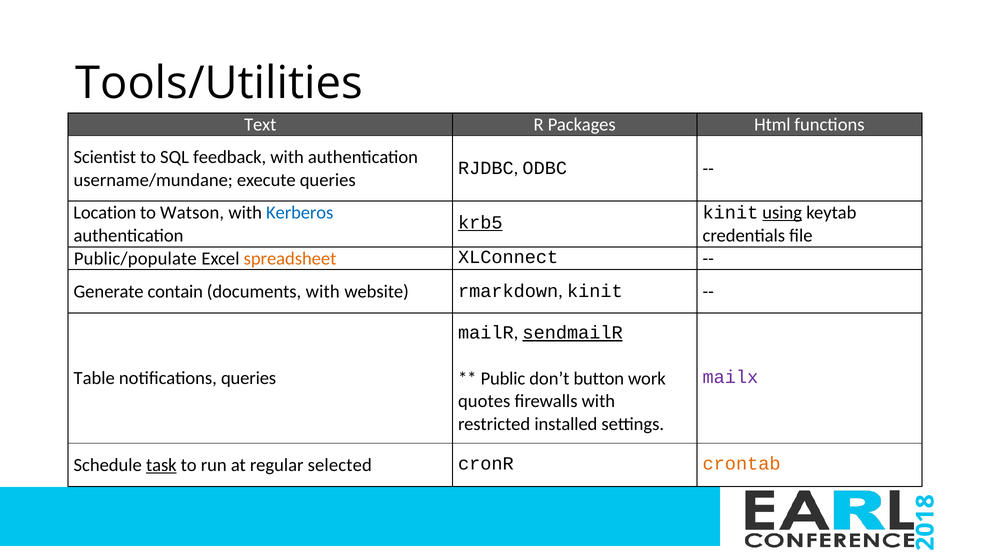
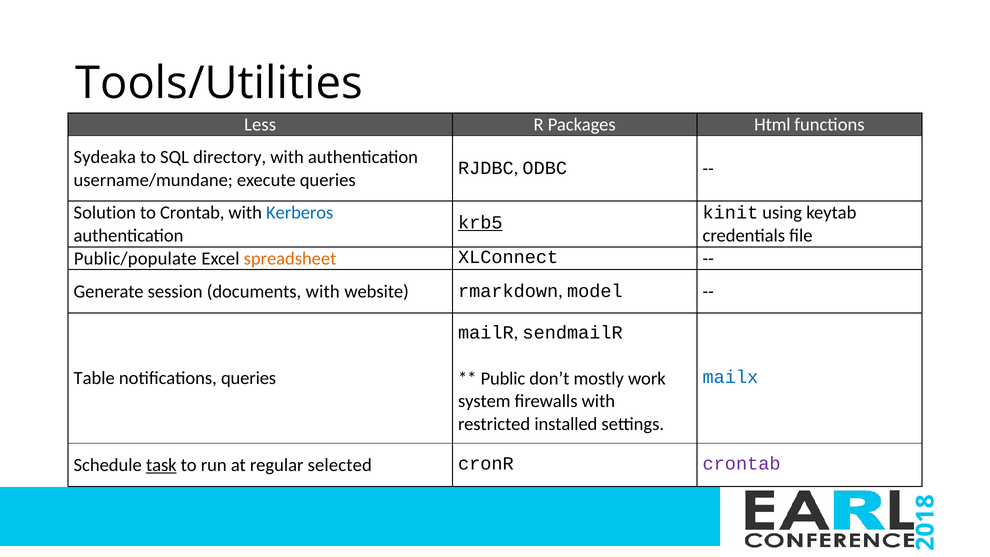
Text: Text -> Less (260, 125)
Scientist: Scientist -> Sydeaka (105, 157)
feedback: feedback -> directory (230, 157)
Location: Location -> Solution (105, 213)
to Watson: Watson -> Crontab (192, 213)
using underline: present -> none (782, 212)
contain: contain -> session (175, 291)
rmarkdown kinit: kinit -> model (595, 291)
sendmailR underline: present -> none (573, 333)
mailx colour: purple -> blue (730, 377)
button: button -> mostly (599, 379)
quotes: quotes -> system (484, 401)
crontab colour: orange -> purple (742, 464)
